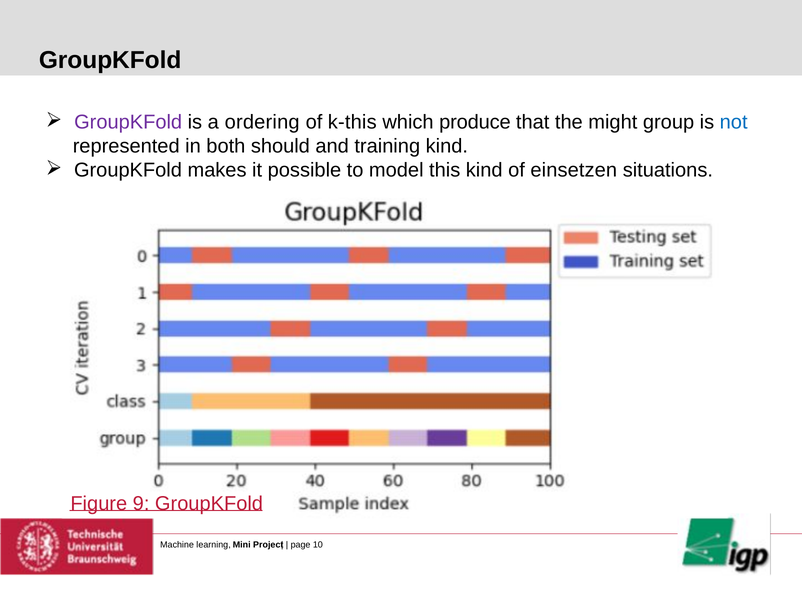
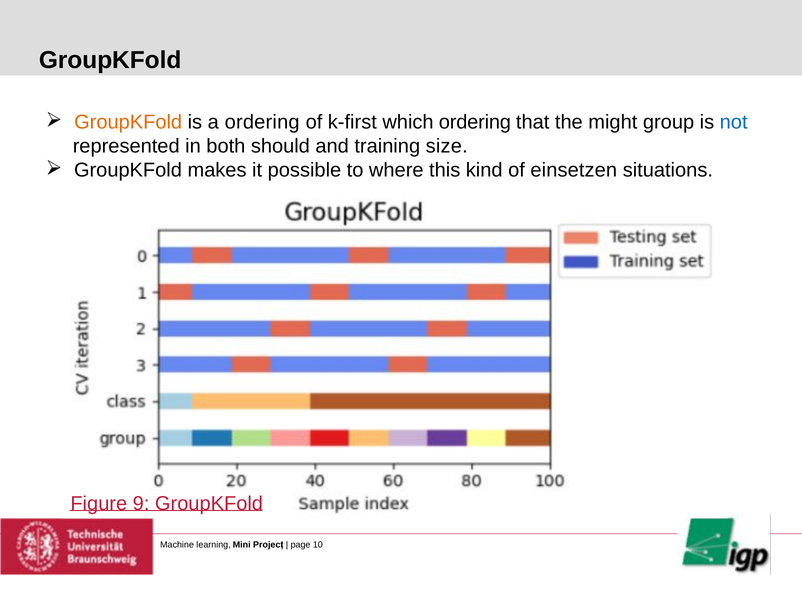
GroupKFold colour: purple -> orange (128, 122)
k-this: k-this -> k-first (352, 122)
which produce: produce -> ordering (475, 122)
training kind: kind -> size (447, 146)
model: model -> where (396, 170)
